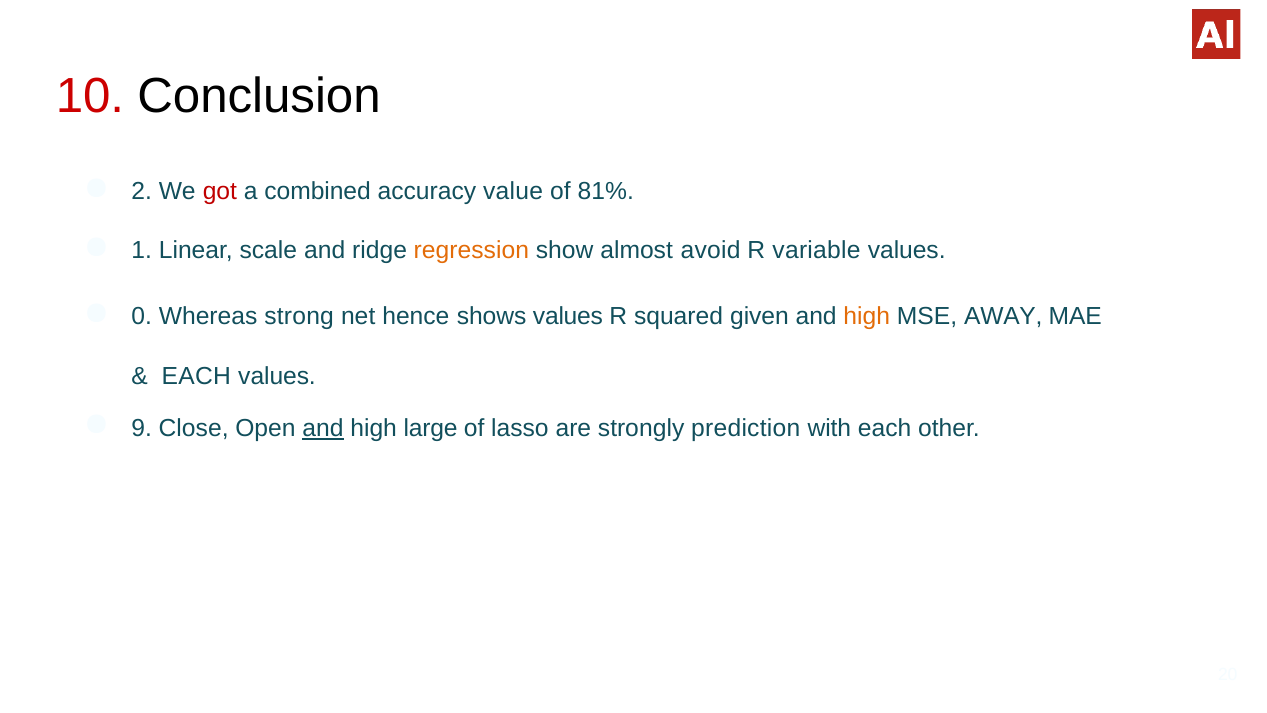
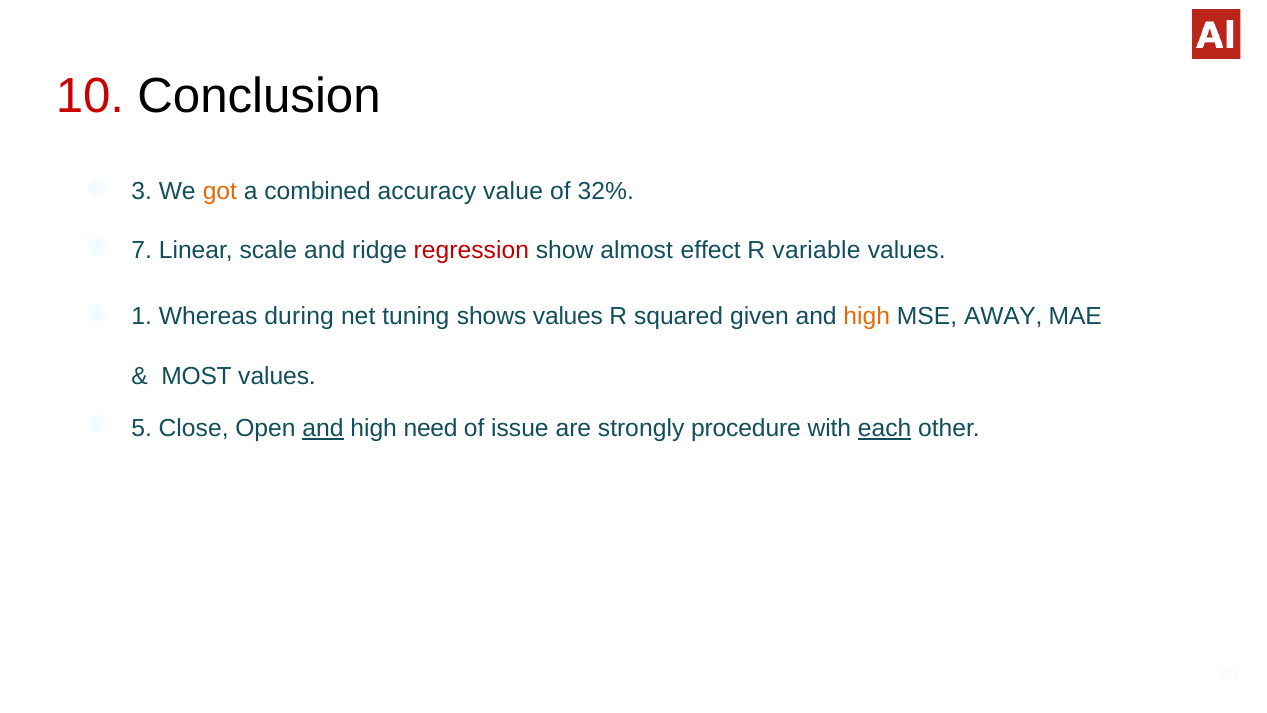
2: 2 -> 3 (142, 191)
got colour: red -> orange (220, 191)
81%: 81% -> 32% (606, 191)
1: 1 -> 7 (142, 251)
regression colour: orange -> red (471, 251)
avoid: avoid -> effect (711, 251)
0: 0 -> 1 (142, 317)
strong: strong -> during (299, 317)
hence: hence -> tuning (416, 317)
EACH: EACH -> MOST (197, 376)
9: 9 -> 5 (142, 428)
large: large -> need (431, 428)
lasso: lasso -> issue (520, 428)
prediction: prediction -> procedure (746, 428)
each underline: none -> present (885, 428)
